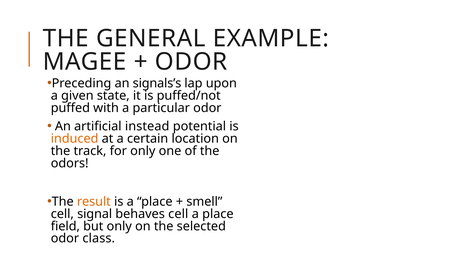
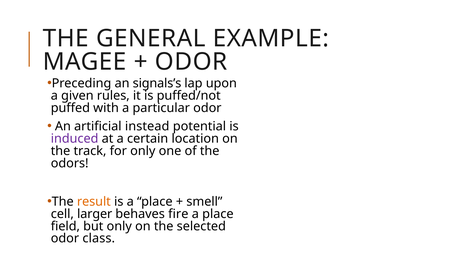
state: state -> rules (113, 96)
induced colour: orange -> purple (75, 139)
signal: signal -> larger (95, 214)
behaves cell: cell -> fire (178, 214)
